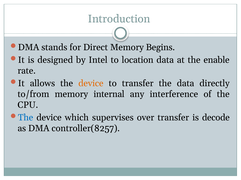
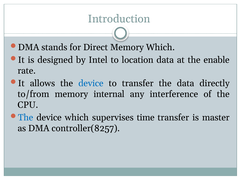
Memory Begins: Begins -> Which (160, 47)
device colour: orange -> blue (91, 84)
over: over -> time (146, 118)
decode: decode -> master (216, 118)
